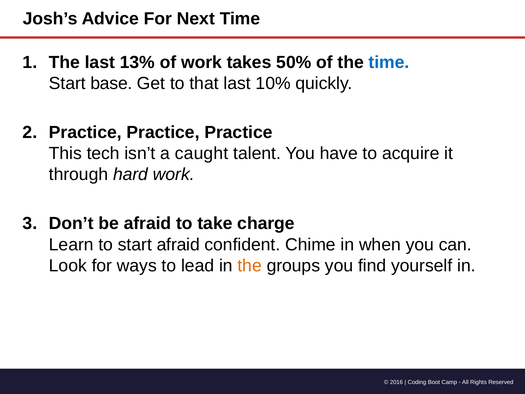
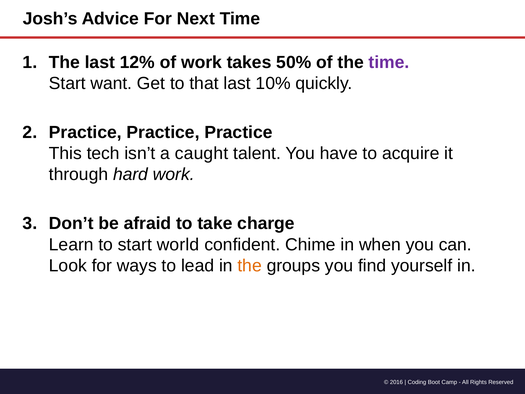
13%: 13% -> 12% (137, 62)
time colour: blue -> purple (389, 62)
base: base -> want (111, 83)
start afraid: afraid -> world (178, 244)
